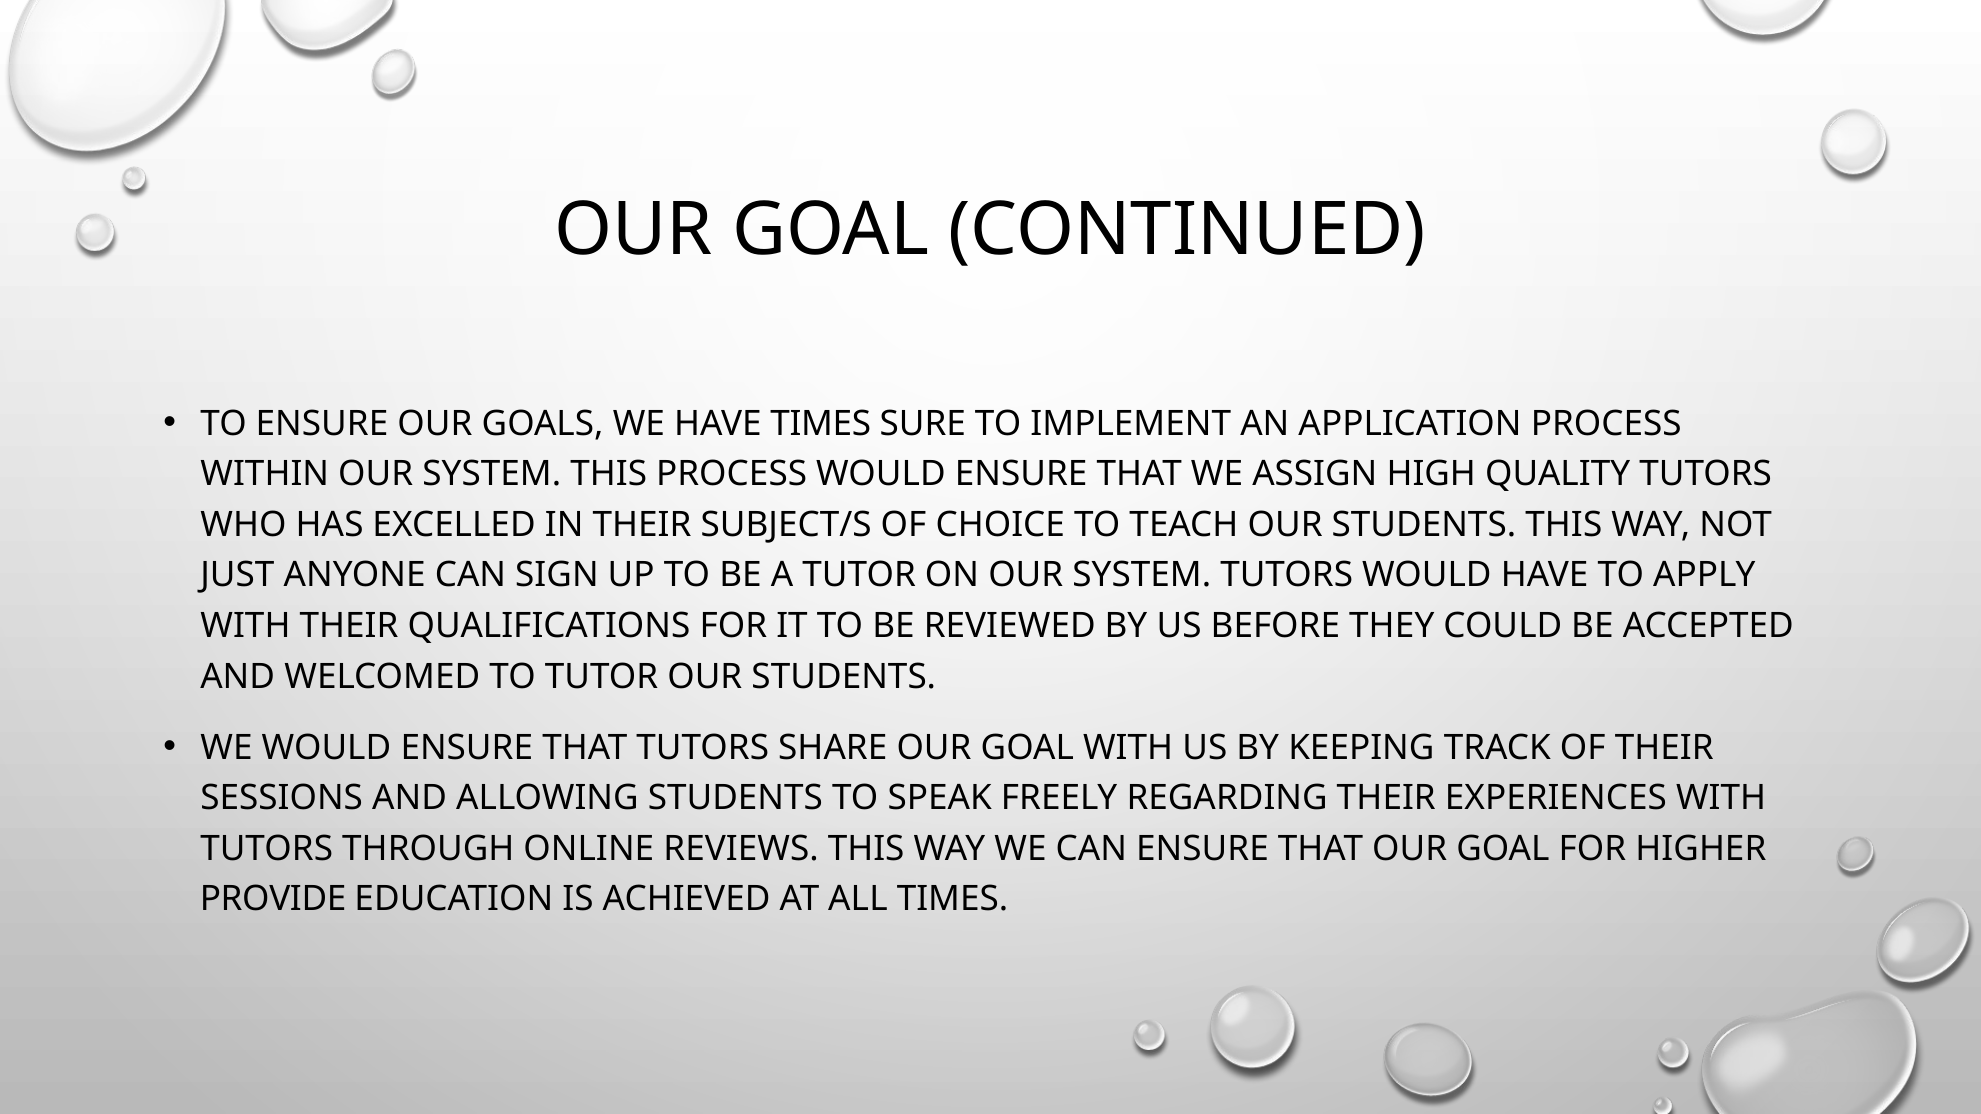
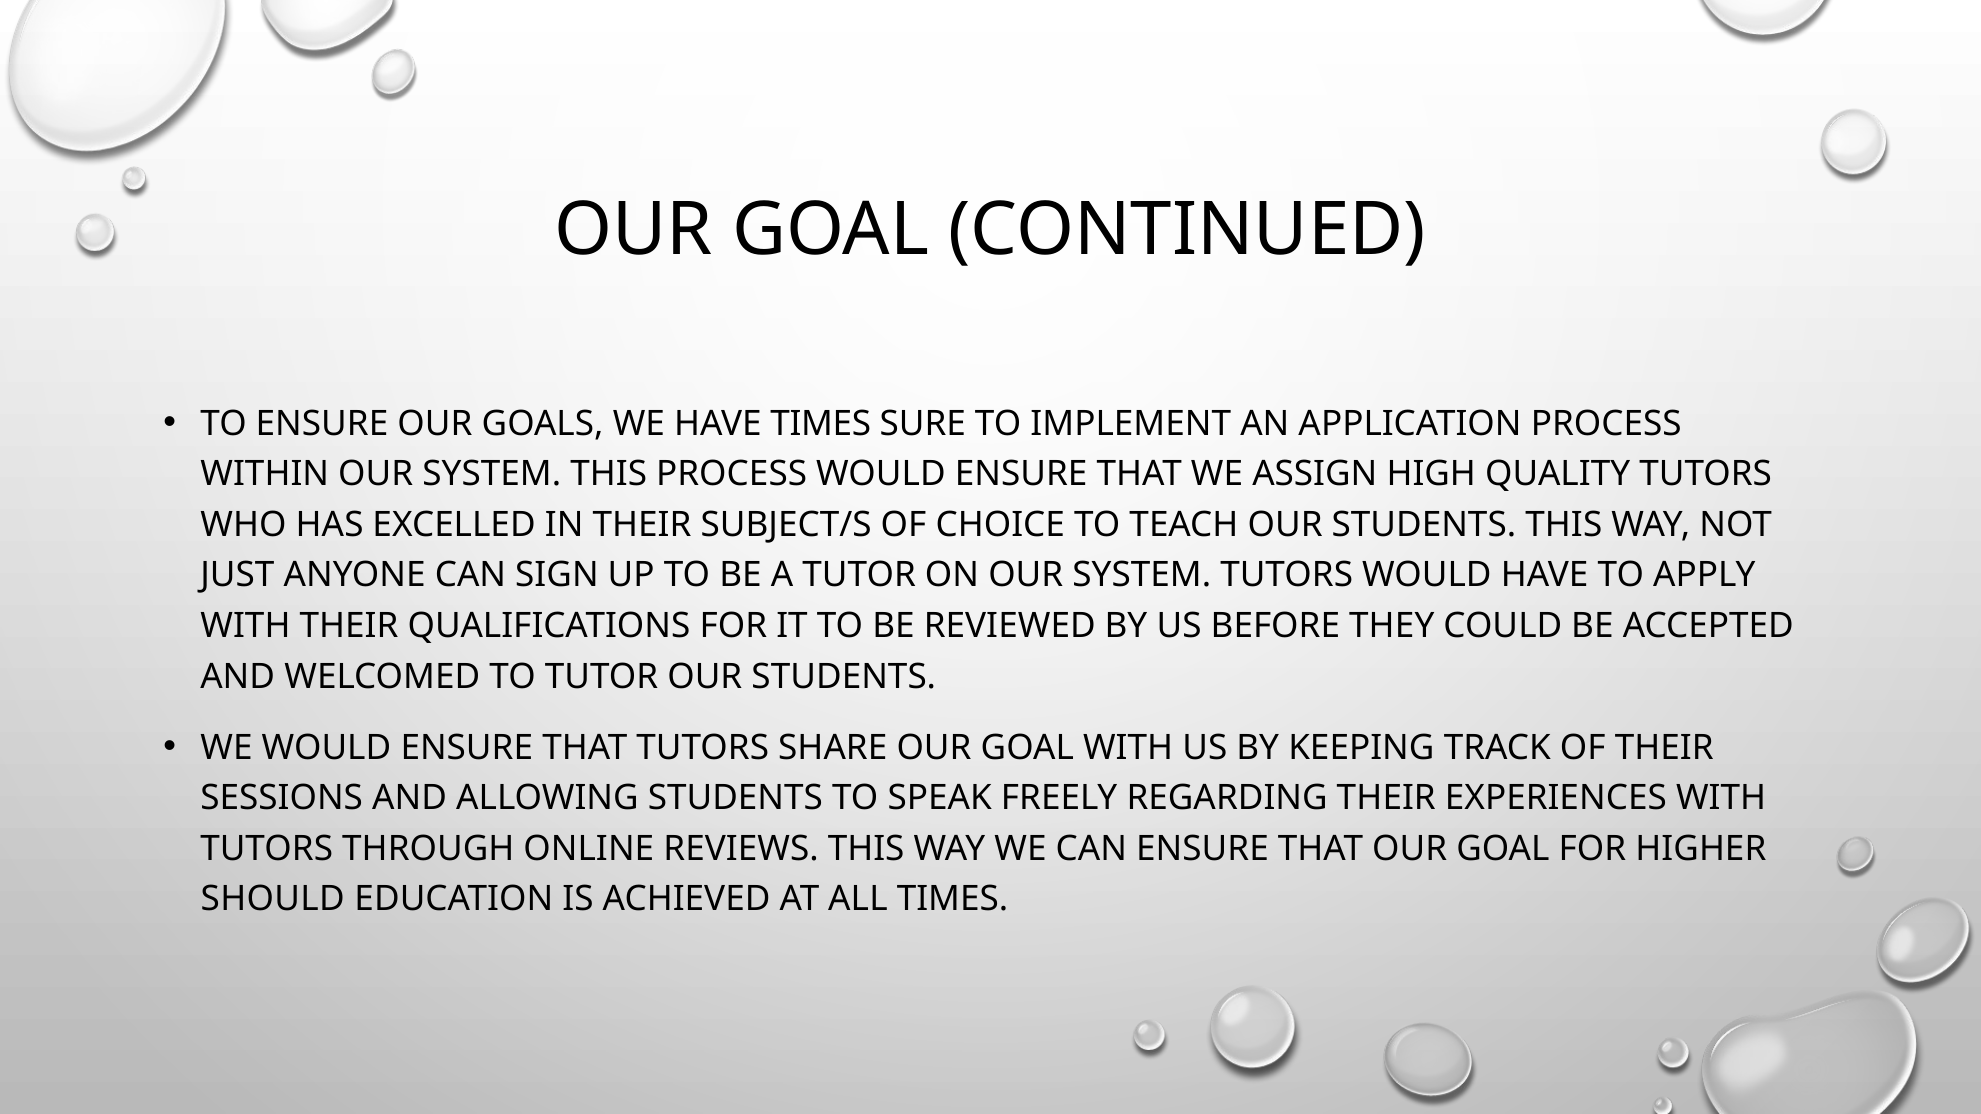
PROVIDE: PROVIDE -> SHOULD (273, 899)
